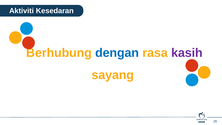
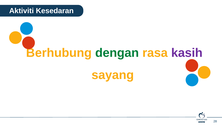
dengan colour: blue -> green (117, 53)
